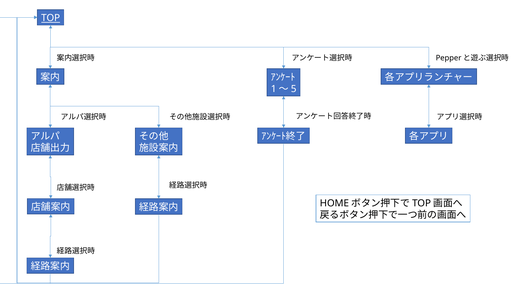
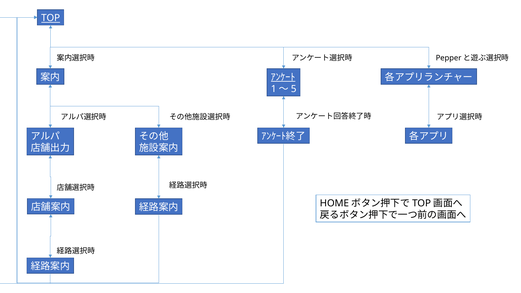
ｱﾝｹｰﾄ underline: none -> present (283, 77)
